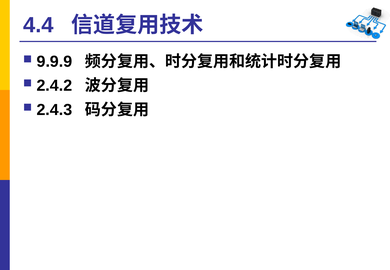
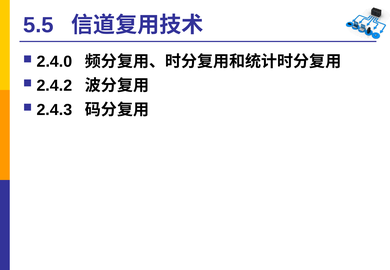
4.4: 4.4 -> 5.5 (38, 25)
9.9.9: 9.9.9 -> 2.4.0 (54, 62)
